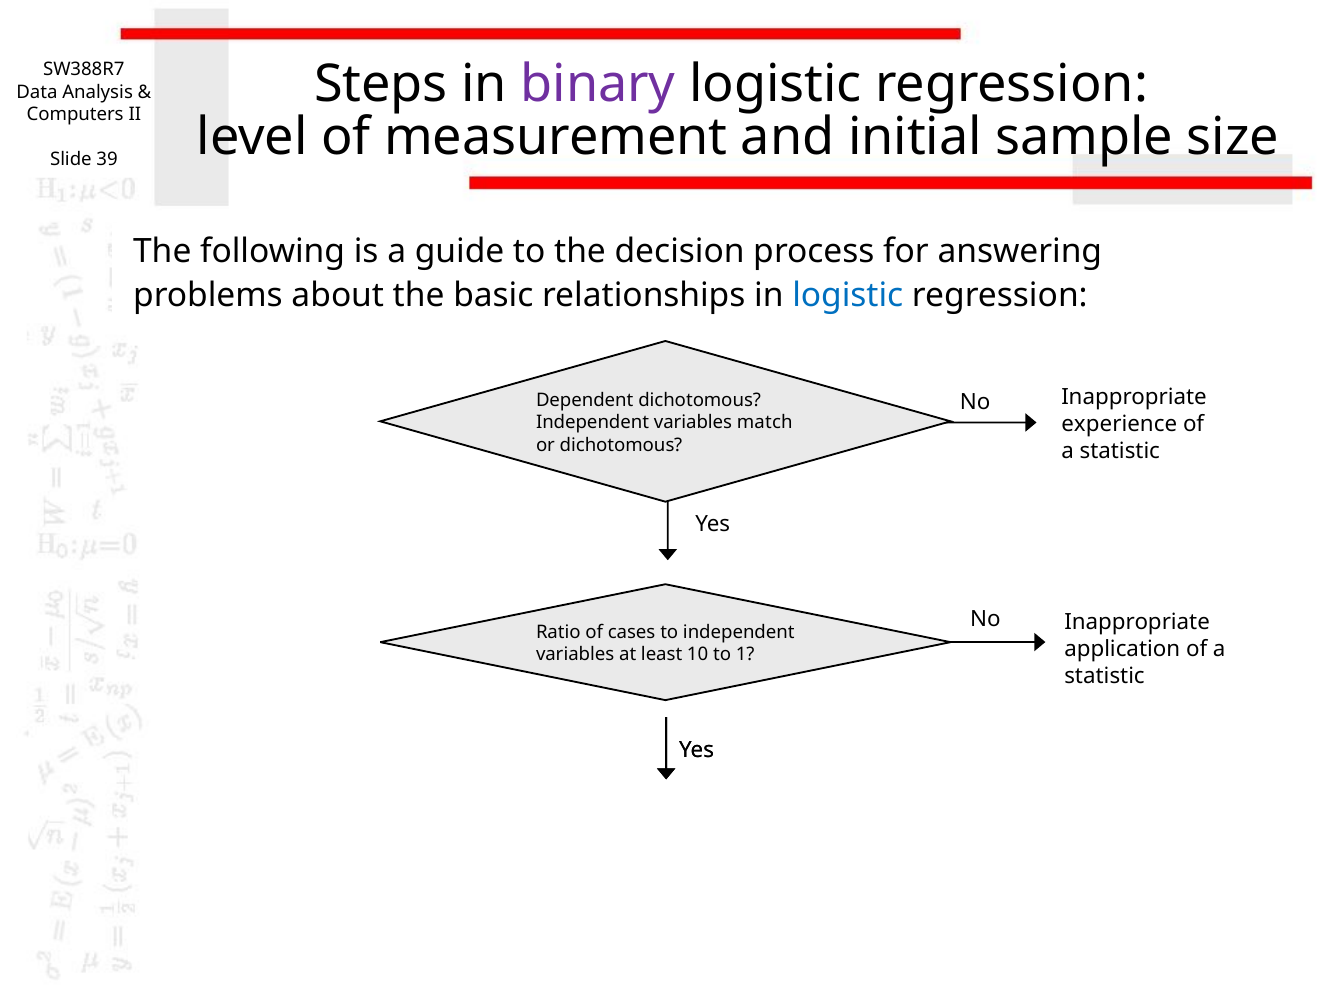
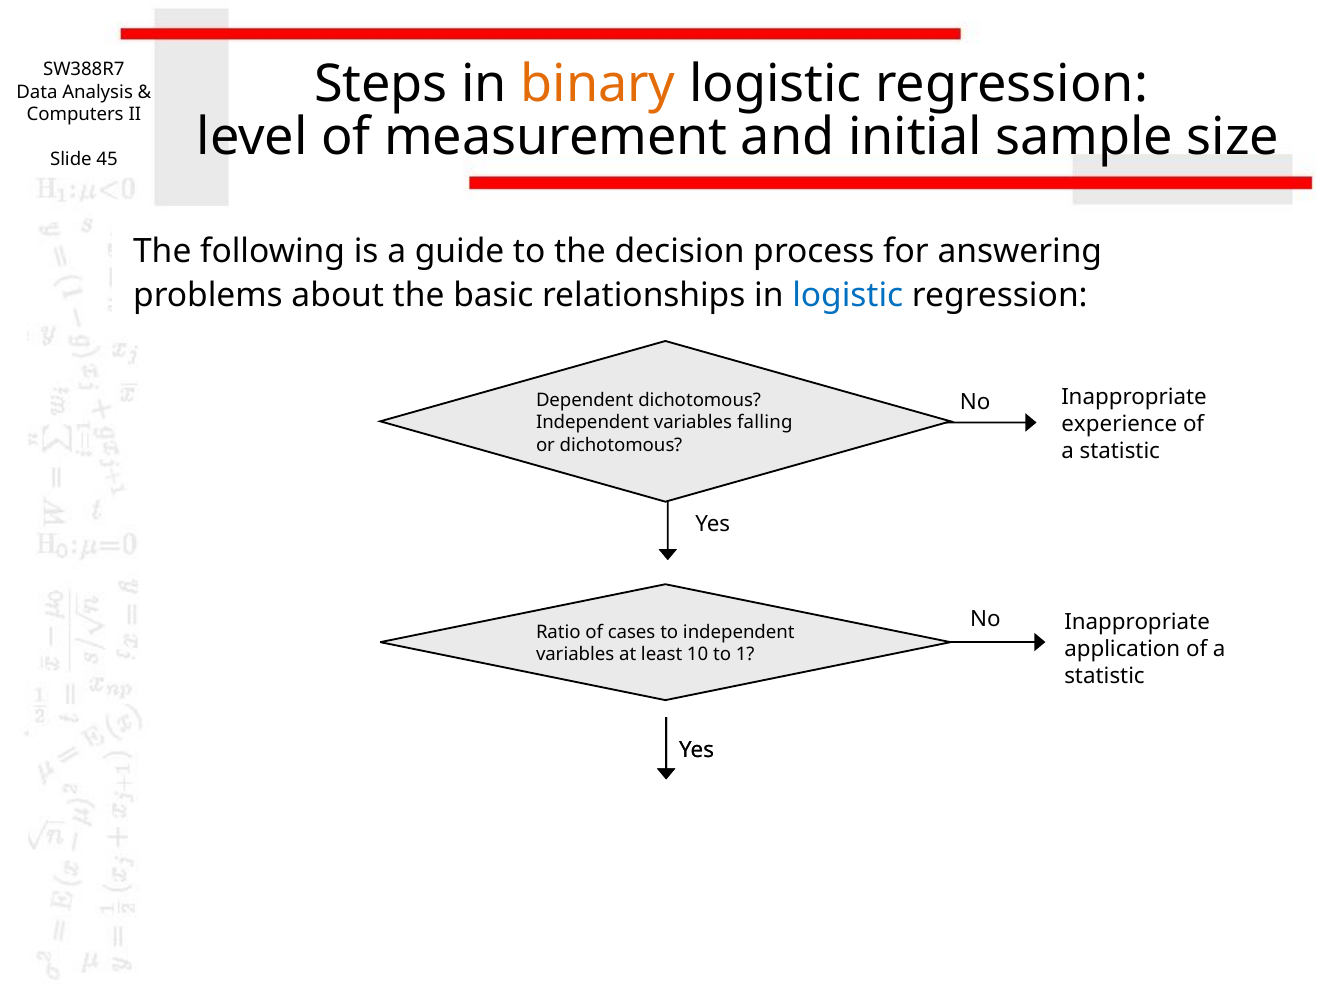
binary colour: purple -> orange (598, 84)
39: 39 -> 45 (107, 159)
match: match -> falling (765, 423)
